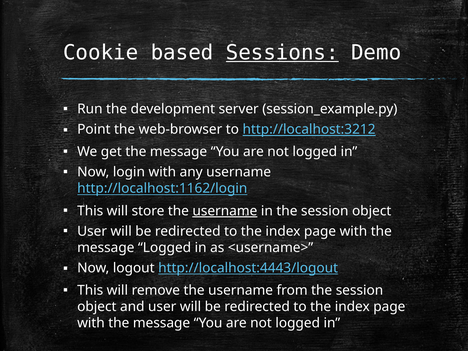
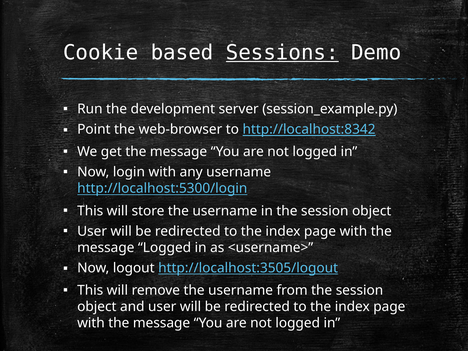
http://localhost:3212: http://localhost:3212 -> http://localhost:8342 (309, 129)
http://localhost:1162/login: http://localhost:1162/login -> http://localhost:5300/login (162, 188)
username underline: present -> none (225, 211)
http://localhost:4443/logout: http://localhost:4443/logout -> http://localhost:3505/logout (248, 268)
